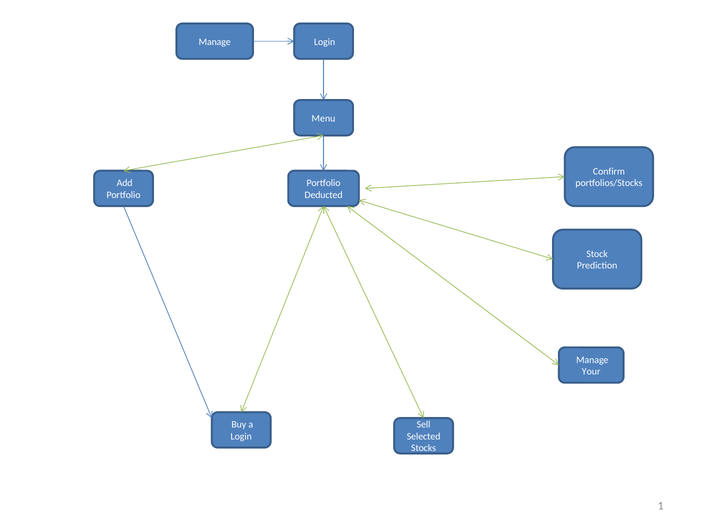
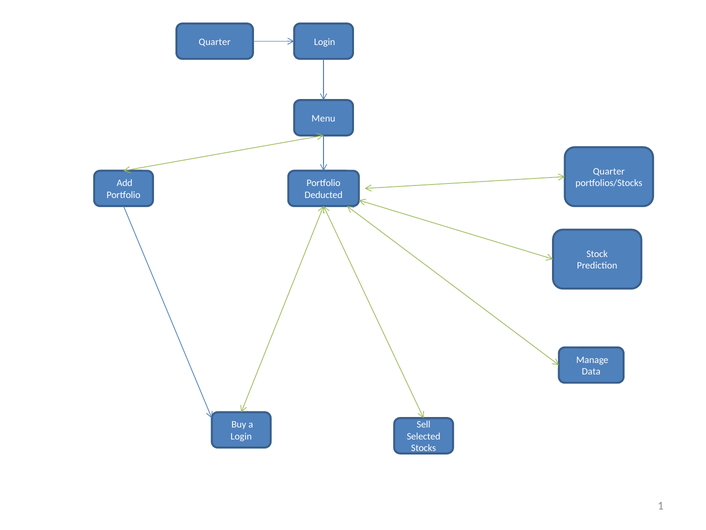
Manage: Manage -> Quarter (215, 42)
Confirm: Confirm -> Quarter (609, 171)
Your: Your -> Data (591, 371)
